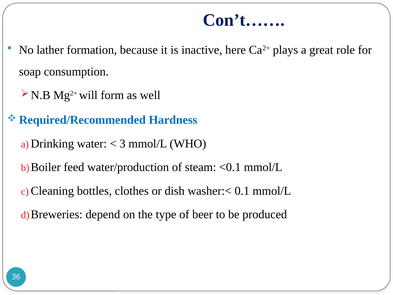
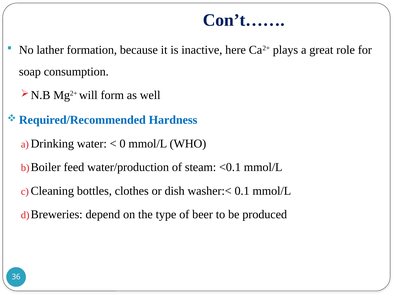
3: 3 -> 0 (123, 143)
